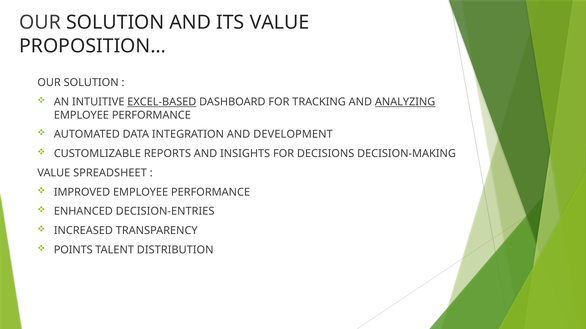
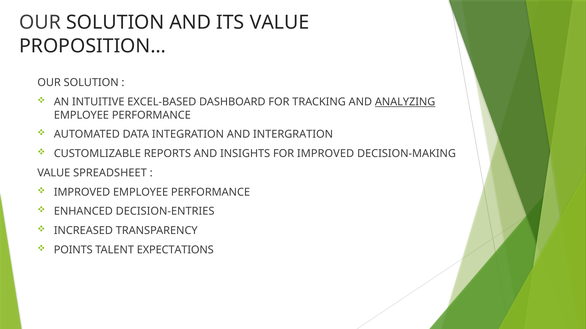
EXCEL-BASED underline: present -> none (162, 102)
DEVELOPMENT: DEVELOPMENT -> INTERGRATION (293, 135)
FOR DECISIONS: DECISIONS -> IMPROVED (326, 154)
DISTRIBUTION: DISTRIBUTION -> EXPECTATIONS (175, 250)
